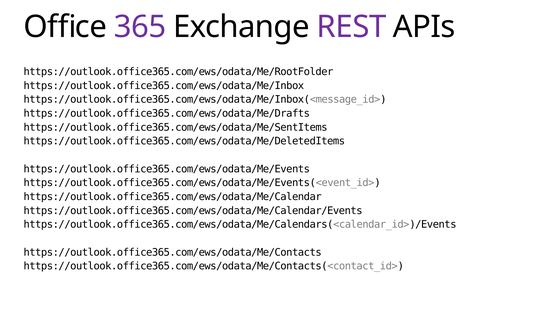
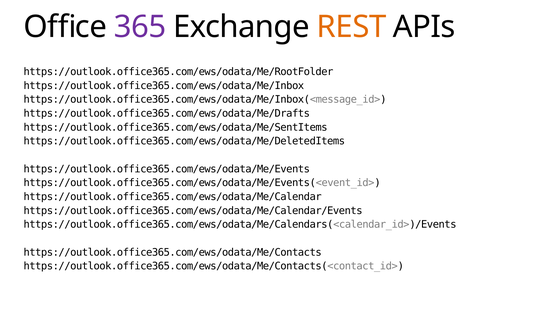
REST colour: purple -> orange (351, 27)
